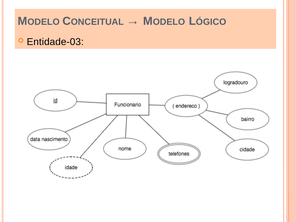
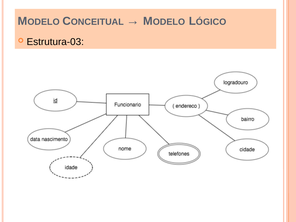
Entidade-03: Entidade-03 -> Estrutura-03 (55, 42)
